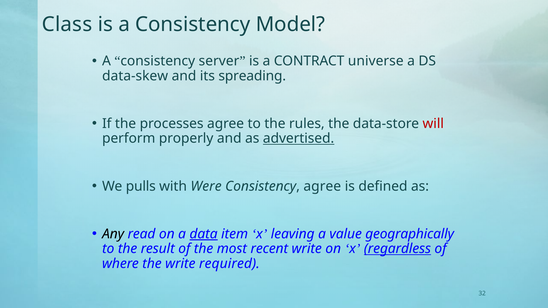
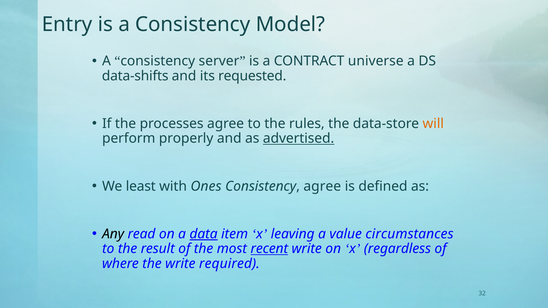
Class: Class -> Entry (67, 24)
data-skew: data-skew -> data-shifts (135, 76)
spreading: spreading -> requested (252, 76)
will colour: red -> orange (433, 124)
pulls: pulls -> least (141, 186)
Were: Were -> Ones (206, 186)
geographically: geographically -> circumstances (410, 234)
recent underline: none -> present (269, 249)
regardless underline: present -> none (397, 249)
